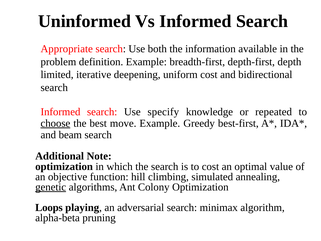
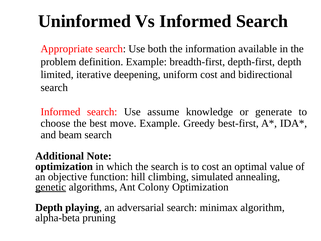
specify: specify -> assume (163, 112)
repeated: repeated -> generate (274, 112)
choose underline: present -> none (55, 123)
Loops: Loops -> Depth (49, 207)
